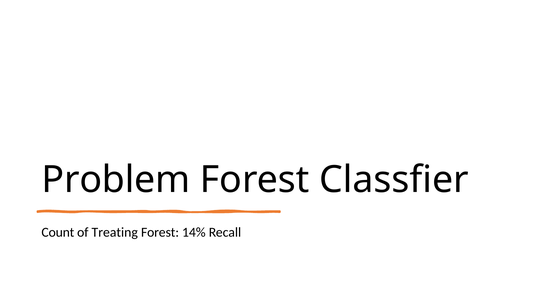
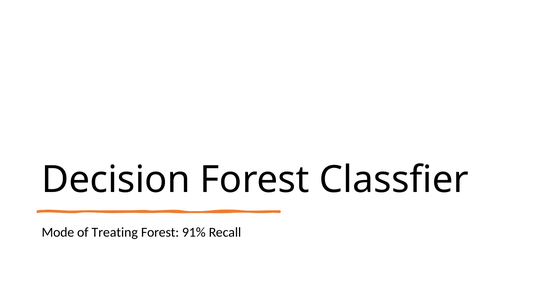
Problem: Problem -> Decision (116, 180)
Count: Count -> Mode (58, 233)
14%: 14% -> 91% (194, 233)
